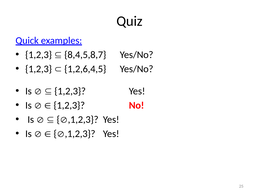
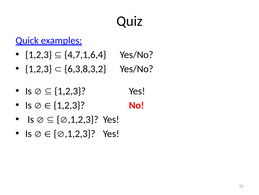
8,4,5,8,7: 8,4,5,8,7 -> 4,7,1,6,4 (85, 55)
1,2,6,4,5: 1,2,6,4,5 -> 6,3,8,3,2 (85, 69)
